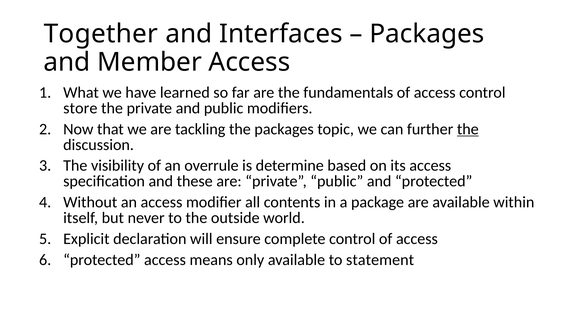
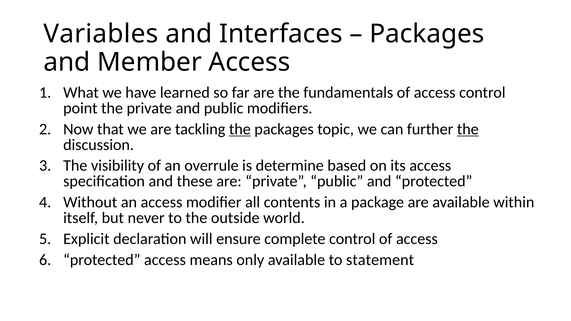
Together: Together -> Variables (101, 34)
store: store -> point (80, 108)
the underline: none -> present (240, 129)
